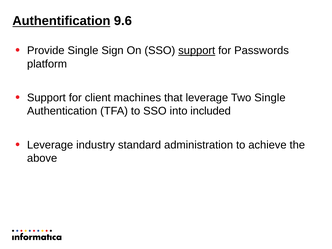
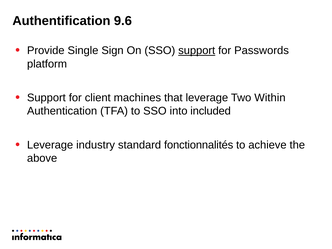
Authentification underline: present -> none (61, 21)
Two Single: Single -> Within (270, 98)
administration: administration -> fonctionnalités (199, 145)
